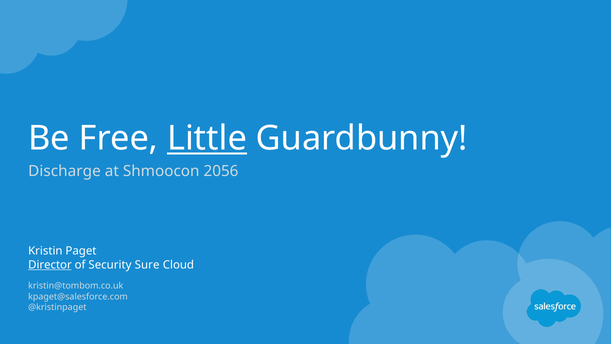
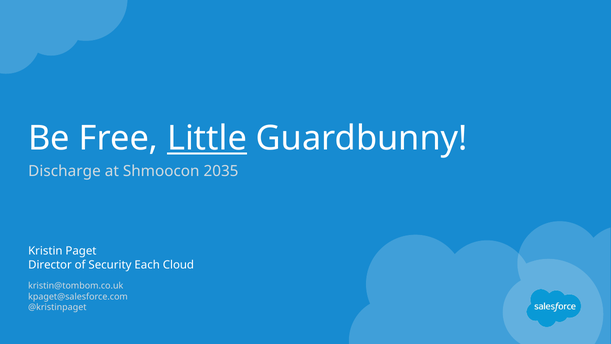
2056: 2056 -> 2035 (221, 171)
Director underline: present -> none (50, 265)
Sure: Sure -> Each (147, 265)
